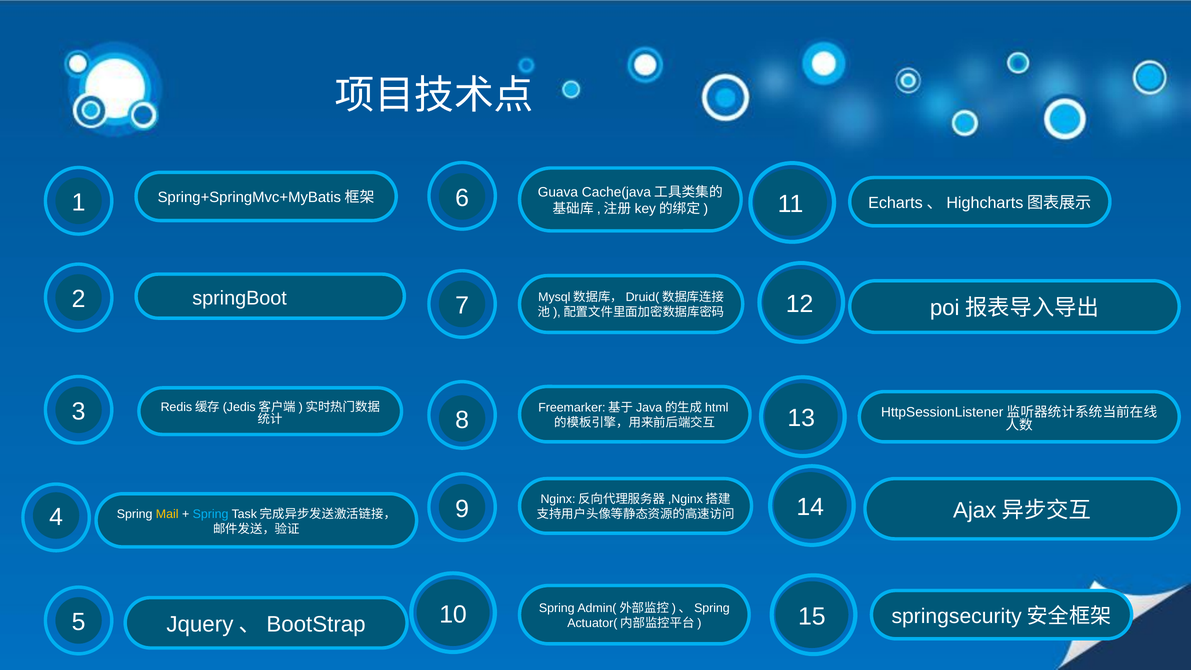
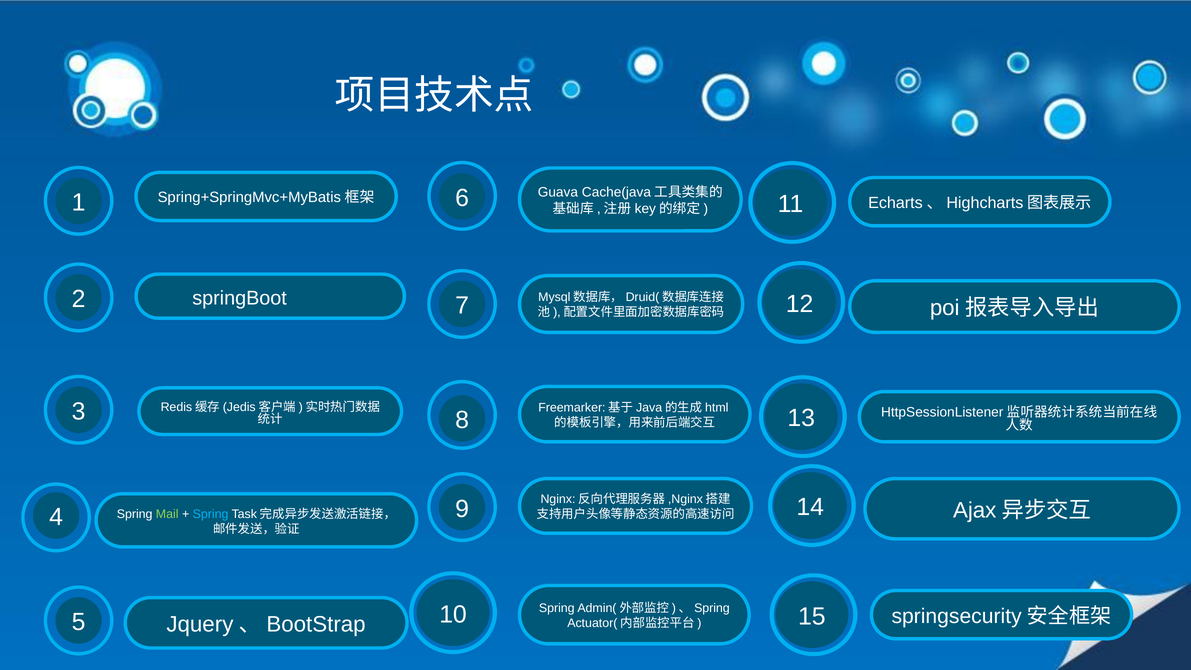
Mail colour: yellow -> light green (167, 514)
